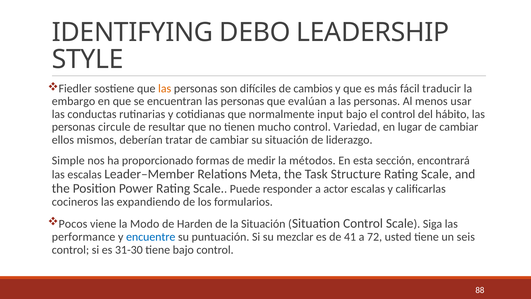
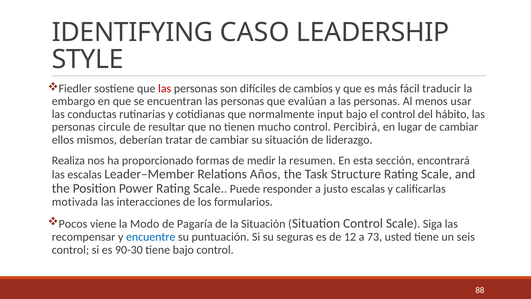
DEBO: DEBO -> CASO (255, 32)
las colour: orange -> red (165, 88)
Variedad: Variedad -> Percibirá (357, 127)
Simple: Simple -> Realiza (68, 160)
métodos: métodos -> resumen (312, 160)
Meta: Meta -> Años (265, 174)
actor: actor -> justo (336, 189)
cocineros: cocineros -> motivada (75, 202)
expandiendo: expandiendo -> interacciones (149, 202)
Harden: Harden -> Pagaría (195, 224)
performance: performance -> recompensar (84, 237)
mezclar: mezclar -> seguras (295, 237)
41: 41 -> 12 (350, 237)
72: 72 -> 73 (375, 237)
31-30: 31-30 -> 90-30 (129, 250)
